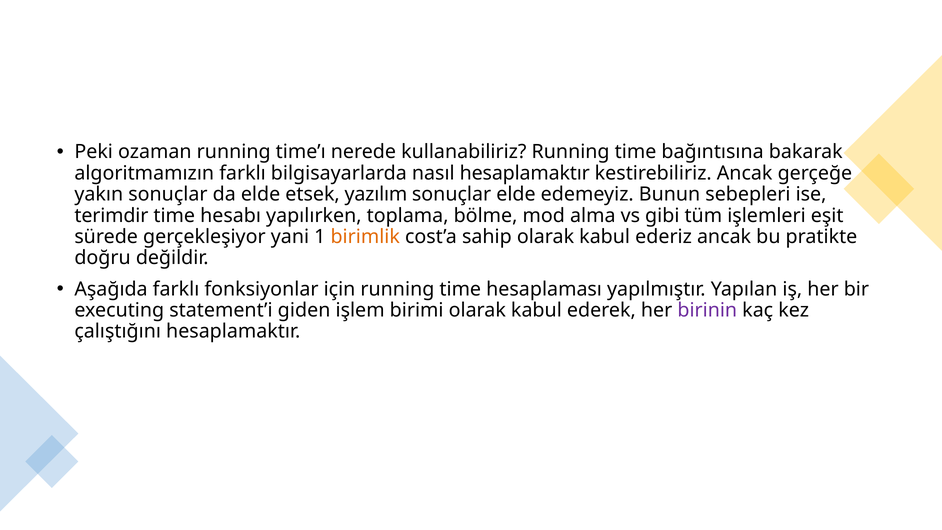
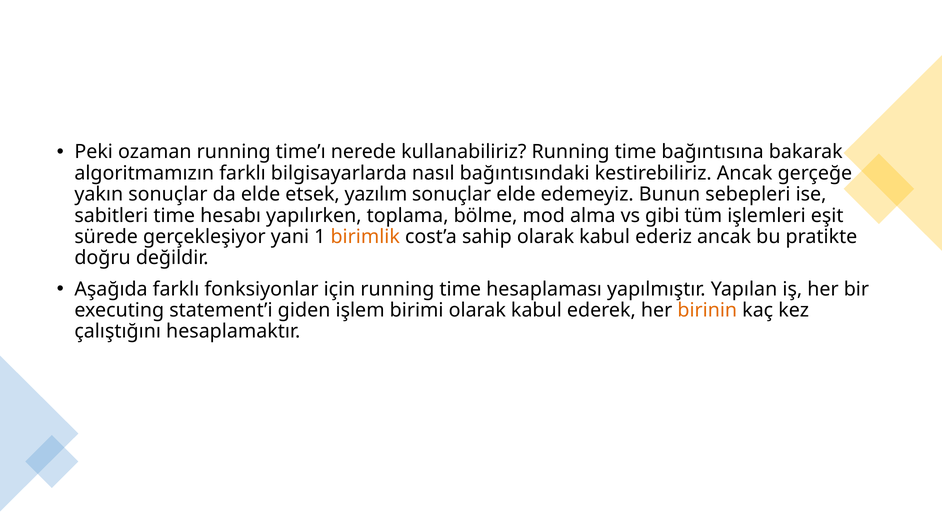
nasıl hesaplamaktır: hesaplamaktır -> bağıntısındaki (525, 173)
terimdir: terimdir -> sabitleri (111, 215)
birinin colour: purple -> orange (707, 310)
